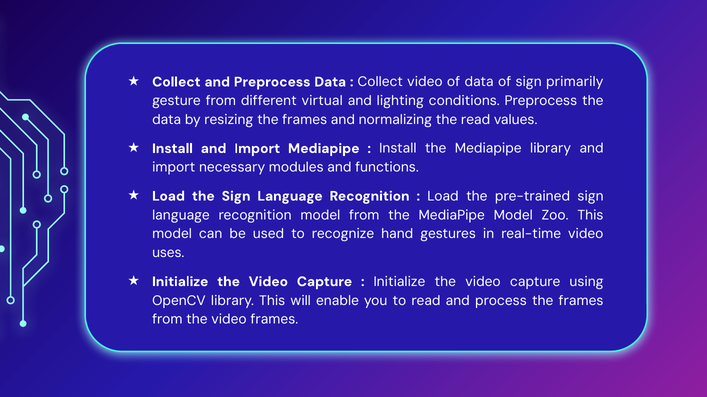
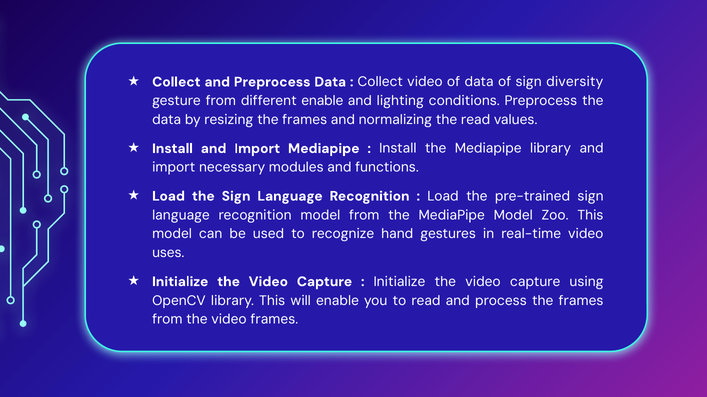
primarily: primarily -> diversity (575, 82)
different virtual: virtual -> enable (322, 101)
